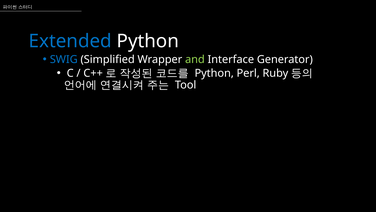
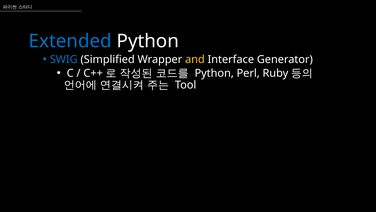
and colour: light green -> yellow (195, 59)
